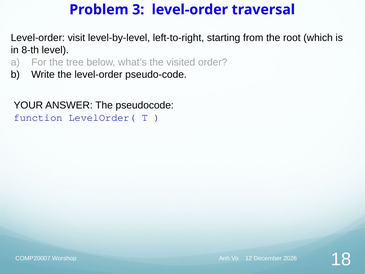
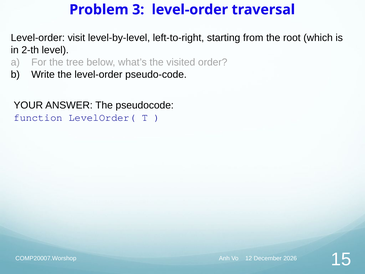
8-th: 8-th -> 2-th (30, 50)
18: 18 -> 15 (341, 259)
